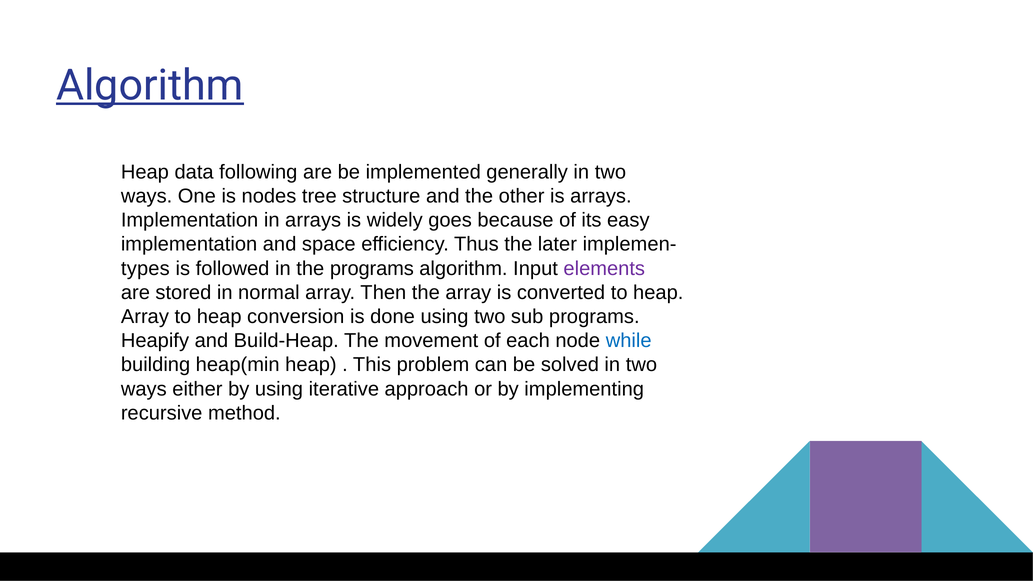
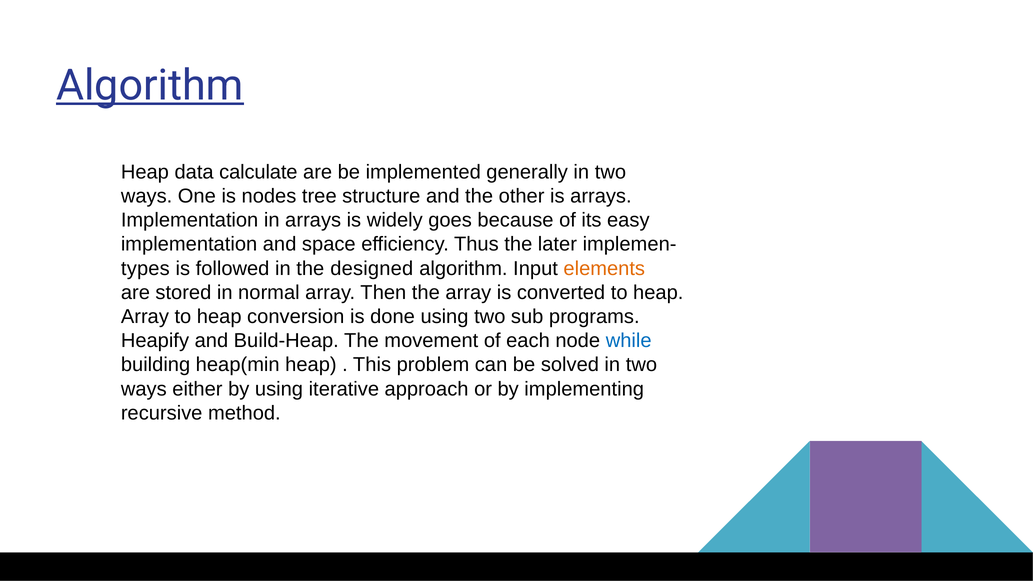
following: following -> calculate (258, 172)
the programs: programs -> designed (372, 268)
elements colour: purple -> orange (604, 268)
